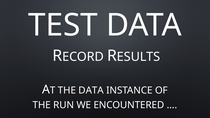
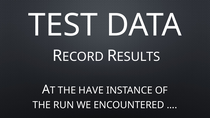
THE DATA: DATA -> HAVE (91, 90)
